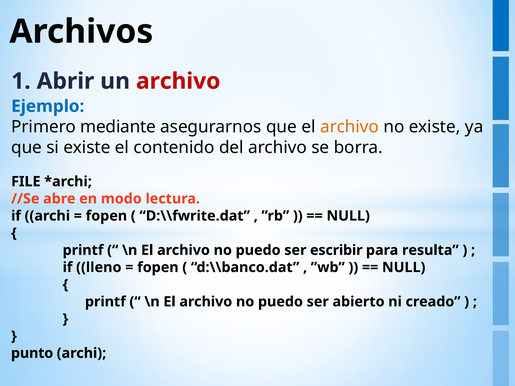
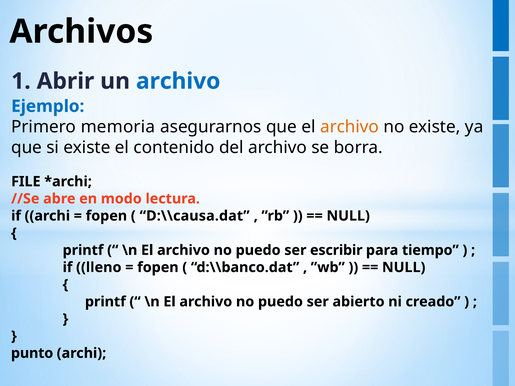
archivo colour: red -> blue (178, 81)
mediante: mediante -> memoria (118, 127)
D:\\fwrite.dat: D:\\fwrite.dat -> D:\\causa.dat (195, 216)
resulta: resulta -> tiempo (430, 250)
